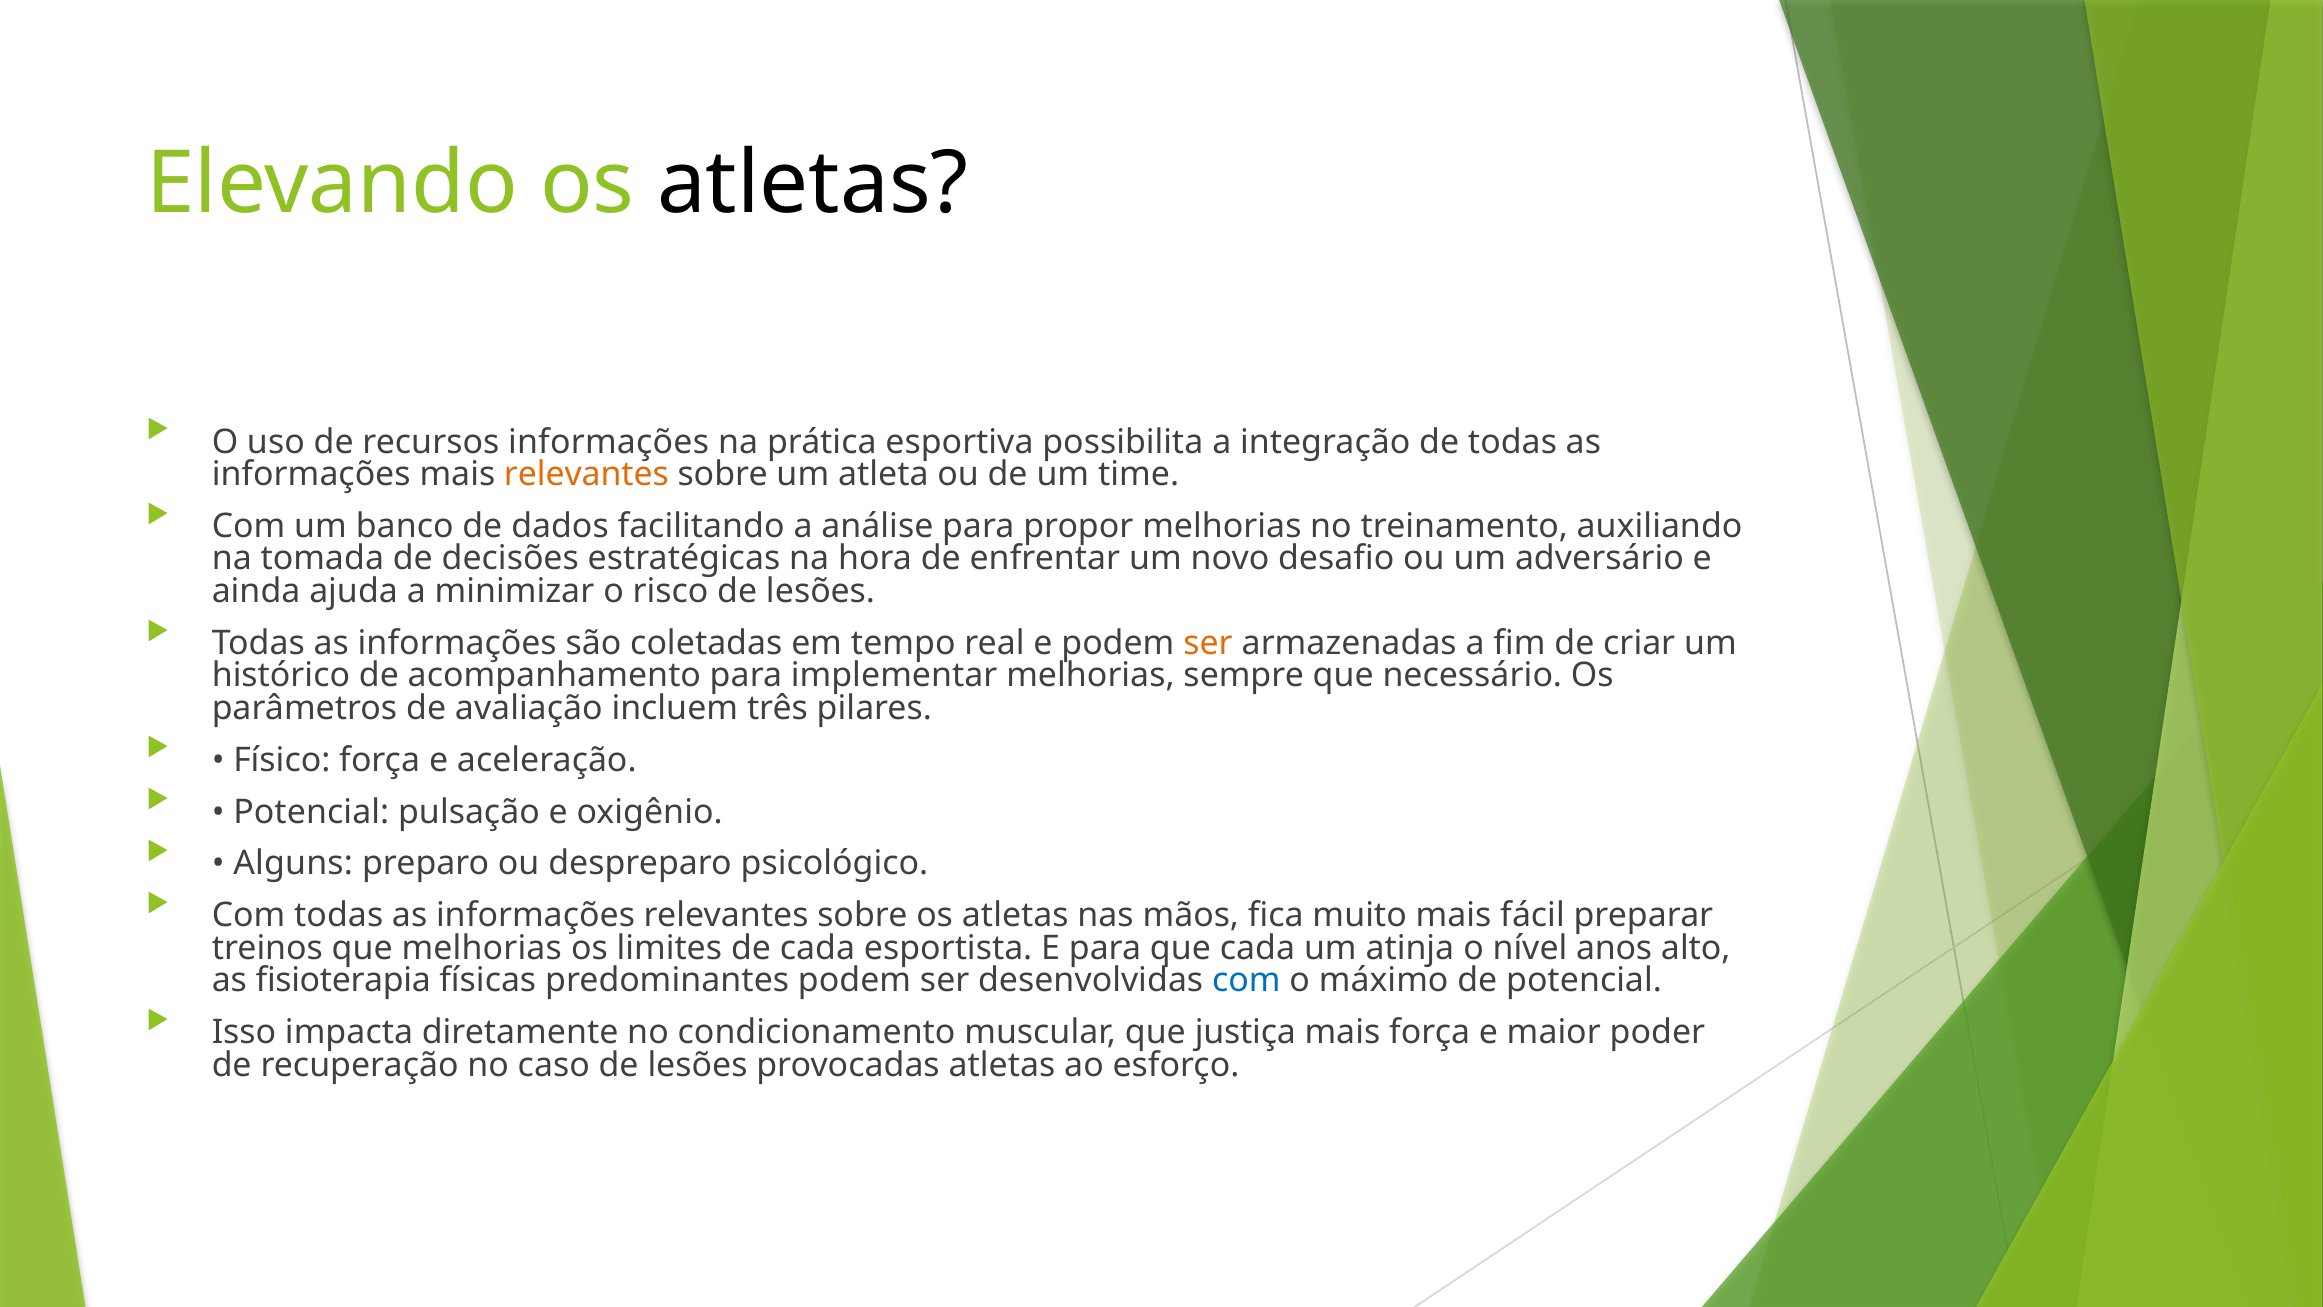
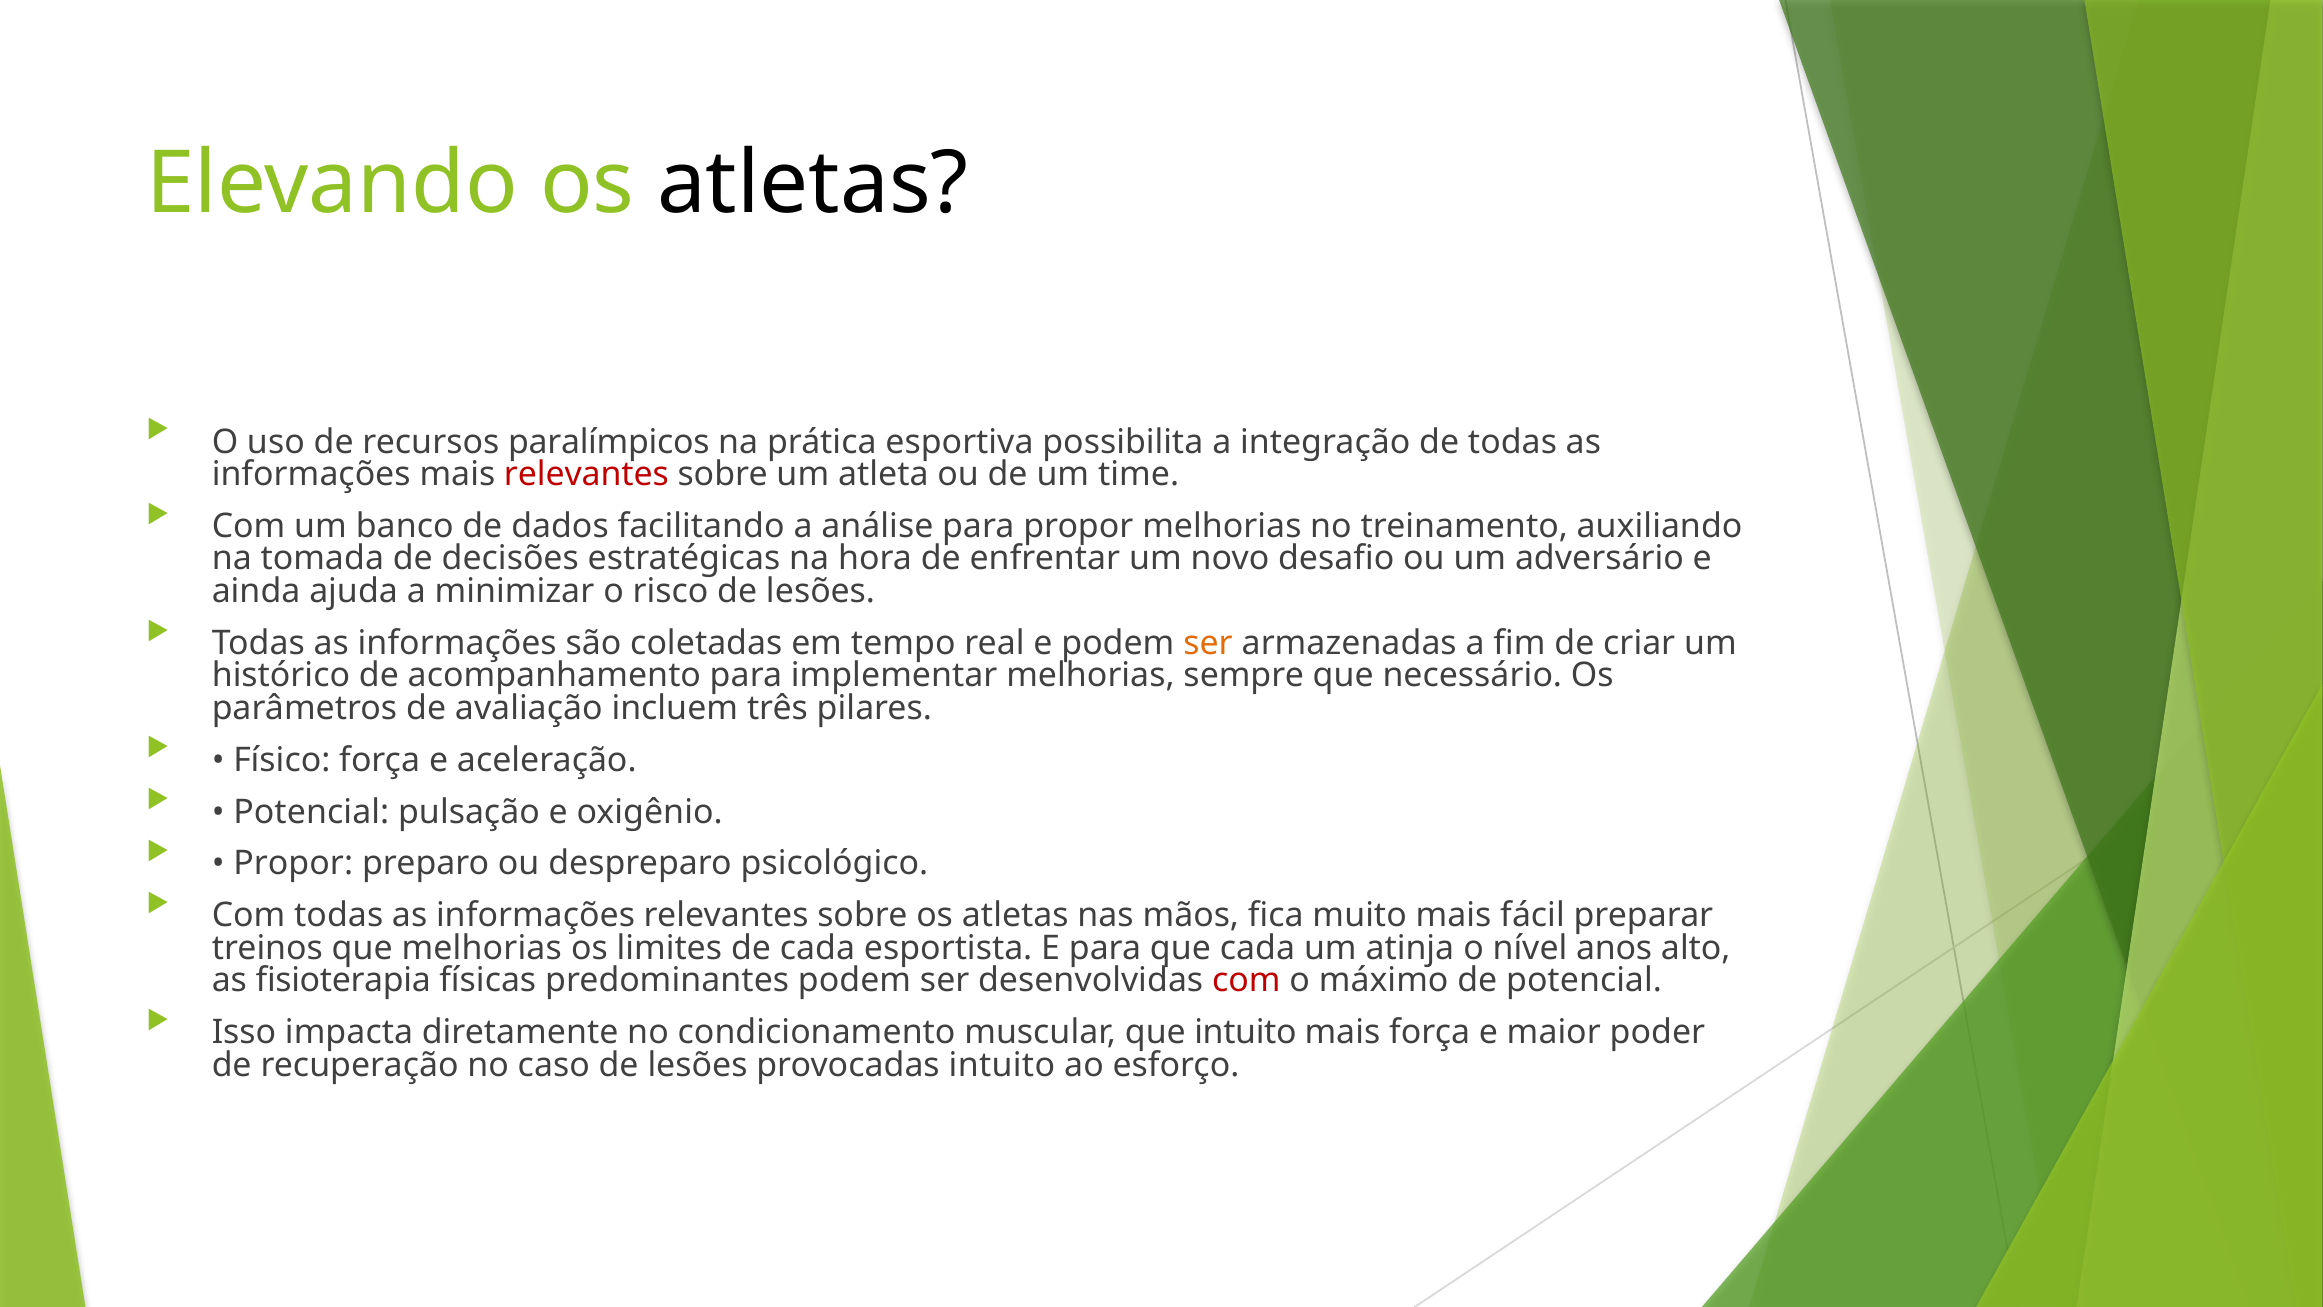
recursos informações: informações -> paralímpicos (609, 442)
relevantes colour: orange -> red (586, 474)
Alguns: Alguns -> Propor (293, 864)
com colour: blue -> red (1246, 980)
que justiça: justiça -> intuito (1245, 1032)
provocadas atletas: atletas -> intuito (1002, 1065)
